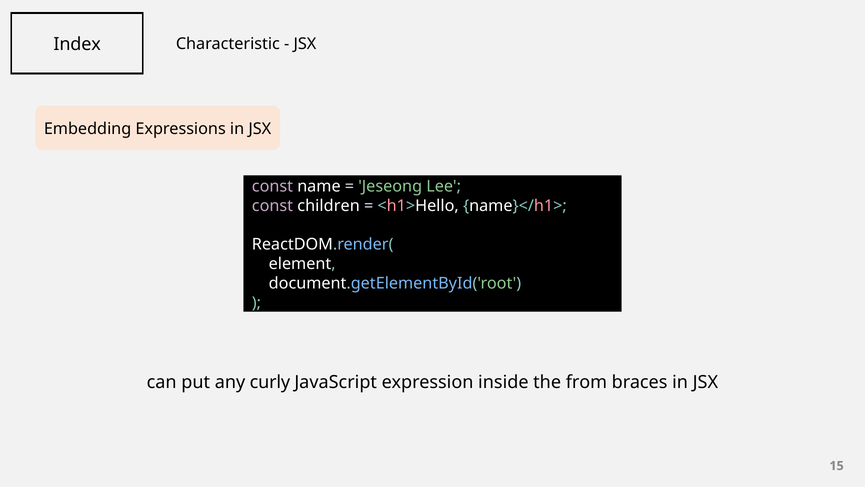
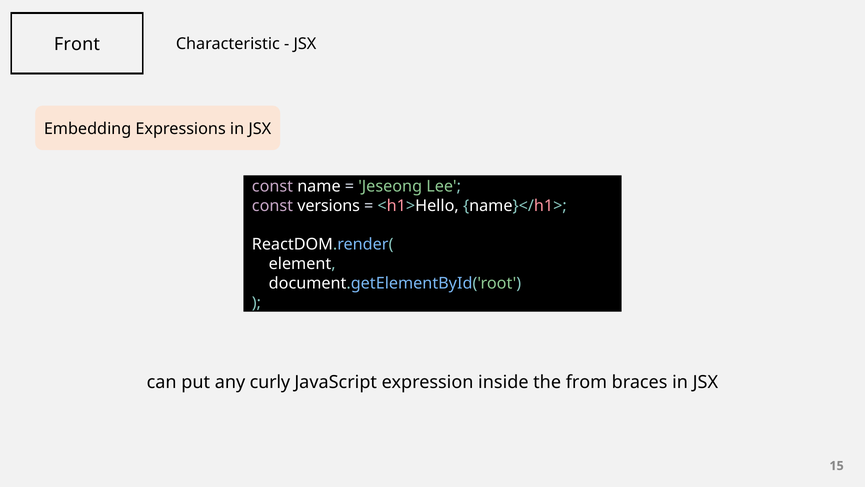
Index: Index -> Front (77, 44)
children: children -> versions (329, 205)
